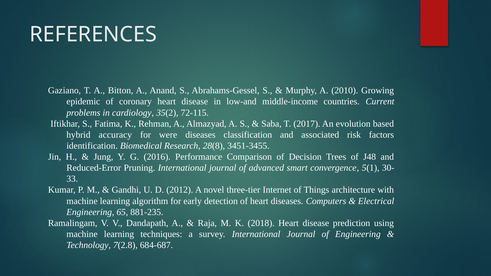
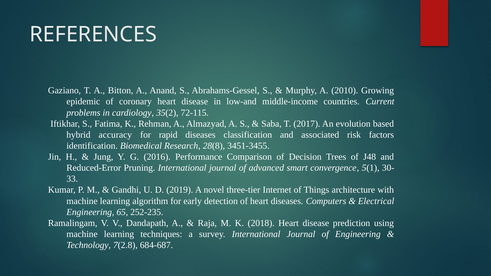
were: were -> rapid (168, 135)
2012: 2012 -> 2019 (180, 190)
881-235: 881-235 -> 252-235 (147, 212)
